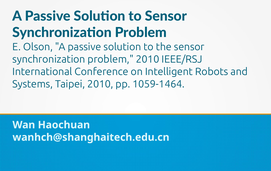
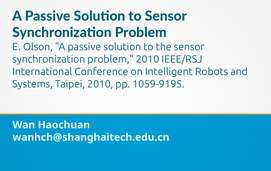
1059-1464: 1059-1464 -> 1059-9195 (159, 84)
